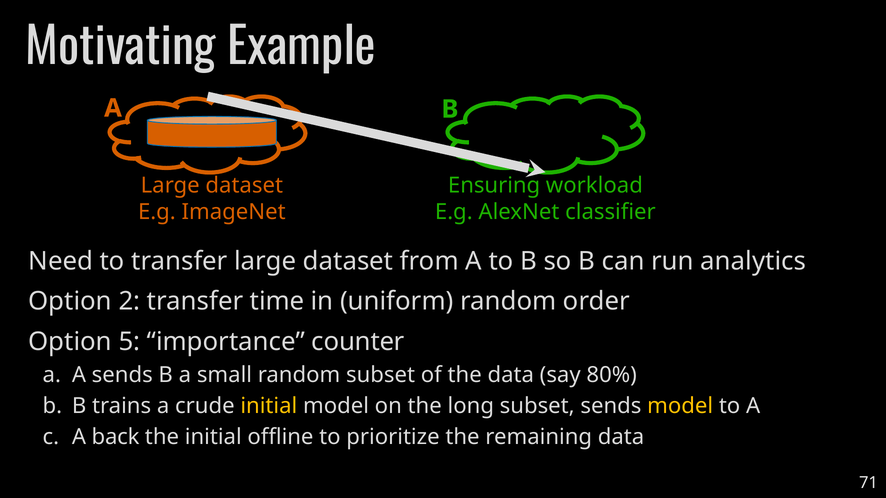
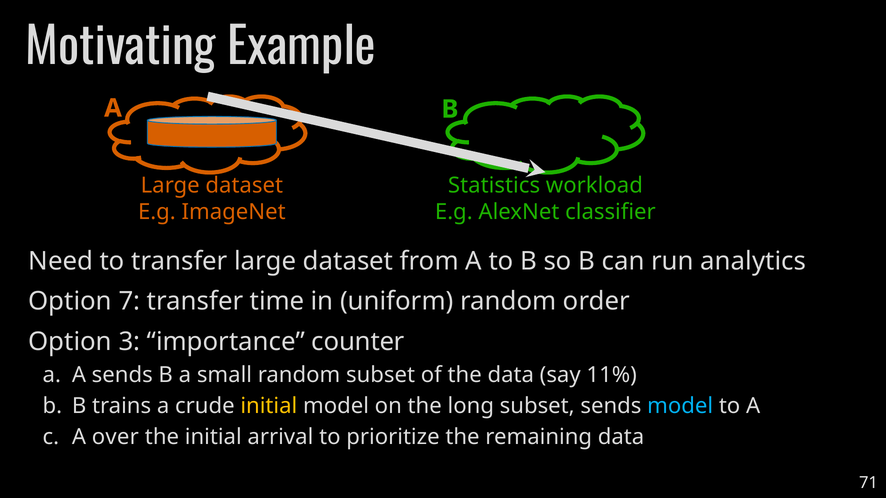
Ensuring: Ensuring -> Statistics (494, 186)
2: 2 -> 7 (129, 302)
5: 5 -> 3 (129, 342)
80%: 80% -> 11% (612, 375)
model colour: yellow -> light blue (680, 406)
back: back -> over (115, 437)
offline: offline -> arrival (280, 437)
